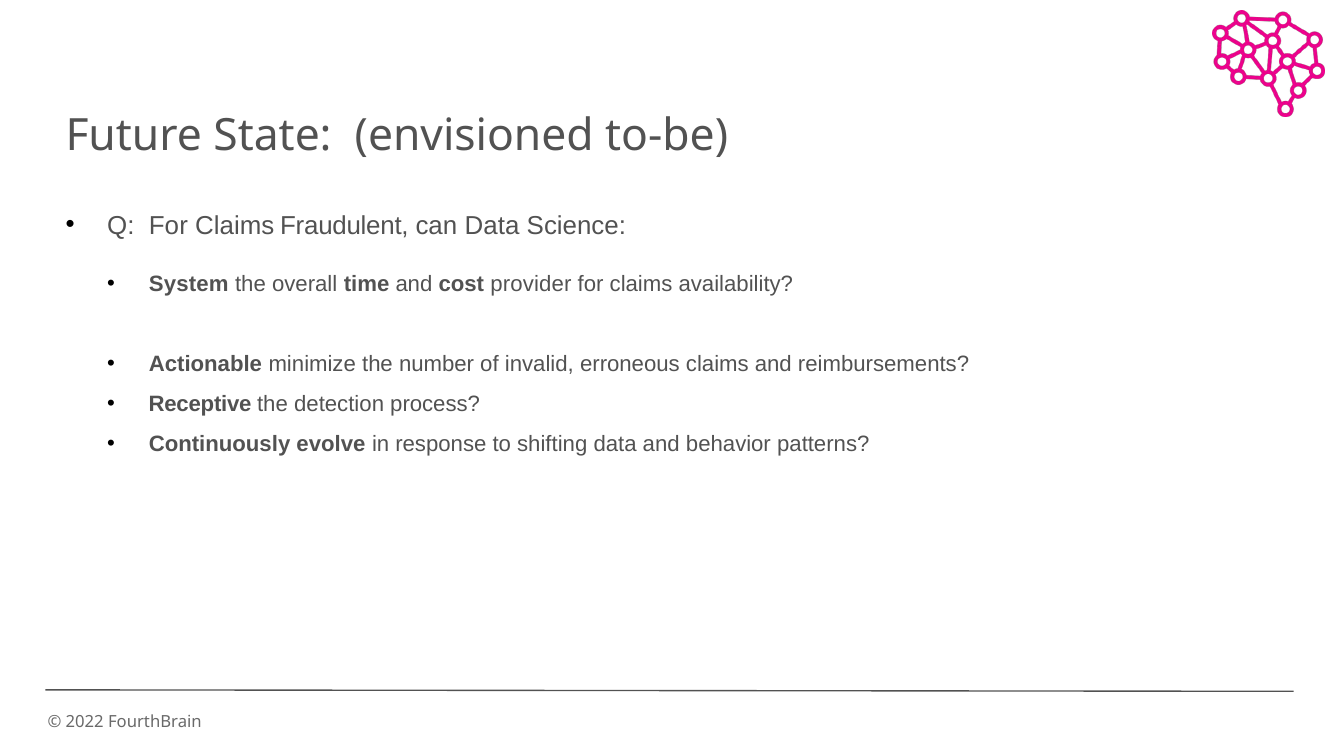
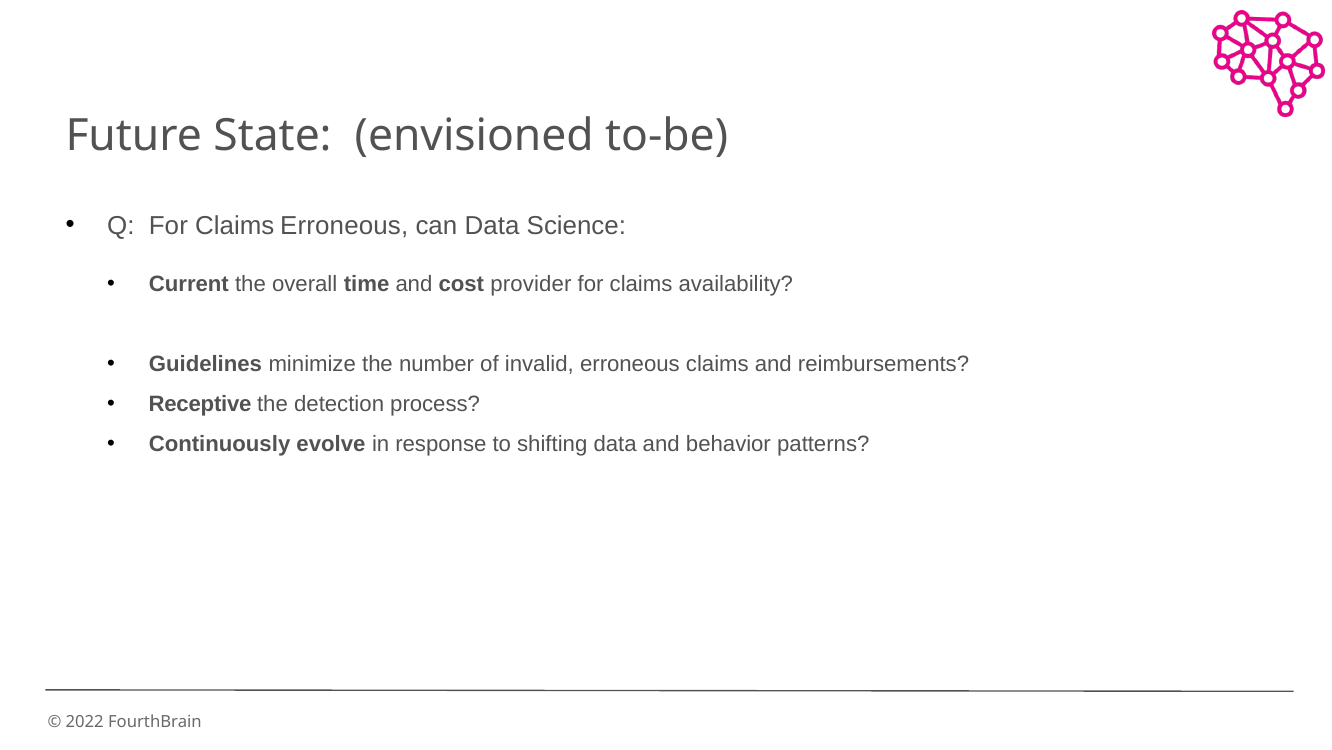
Claims Fraudulent: Fraudulent -> Erroneous (344, 225)
System: System -> Current (189, 284)
Actionable: Actionable -> Guidelines (205, 364)
